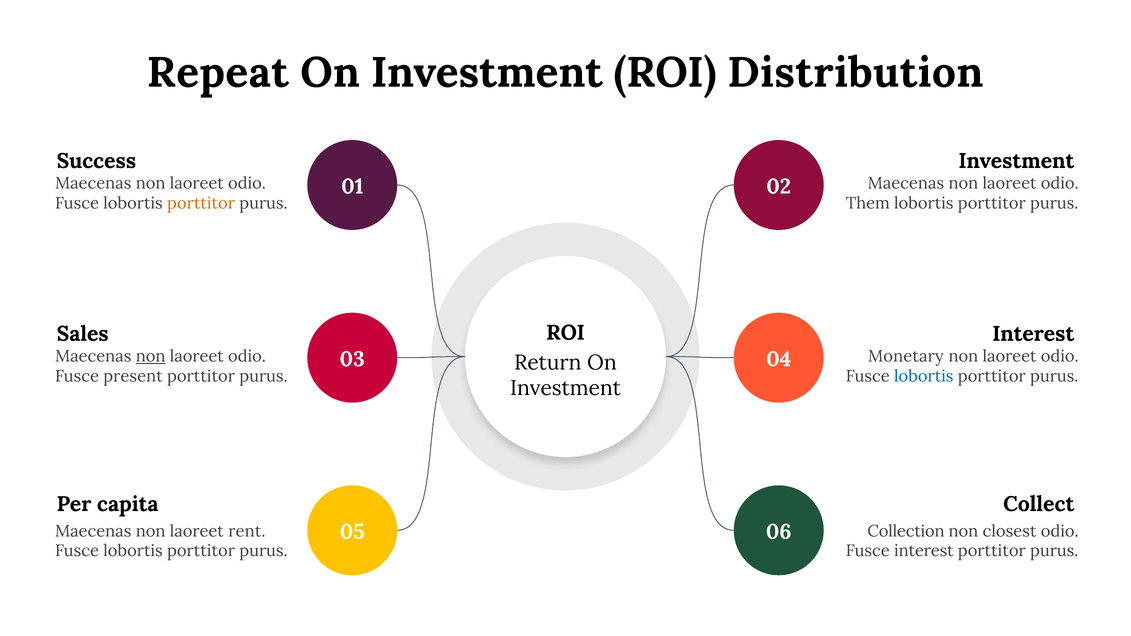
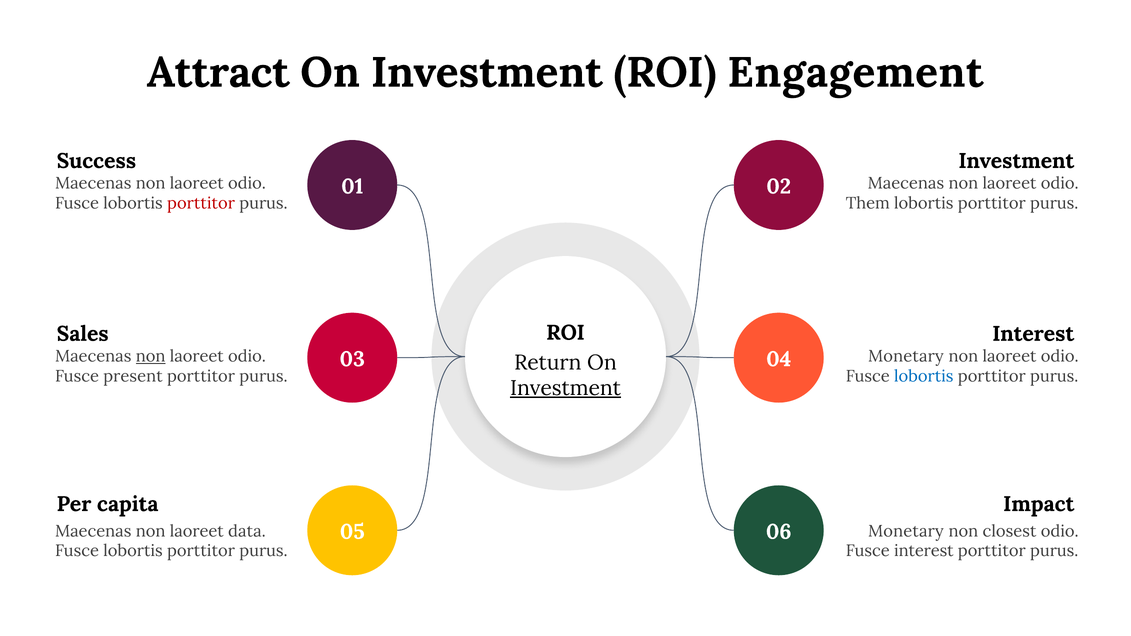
Repeat: Repeat -> Attract (218, 73)
Distribution: Distribution -> Engagement (855, 73)
porttitor colour: orange -> red (201, 203)
Investment underline: none -> present (565, 388)
Collect: Collect -> Impact (1039, 504)
rent: rent -> data (247, 531)
Collection: Collection -> Monetary (906, 531)
